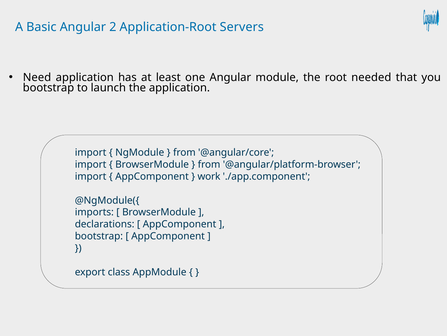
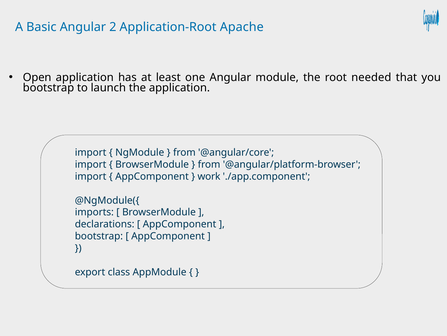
Servers: Servers -> Apache (242, 27)
Need: Need -> Open (37, 77)
